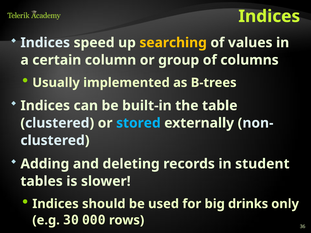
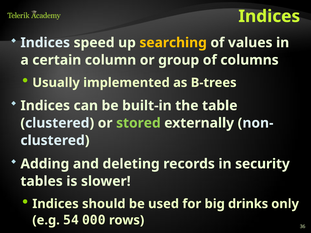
stored colour: light blue -> light green (138, 123)
student: student -> security (262, 164)
30: 30 -> 54 (71, 220)
